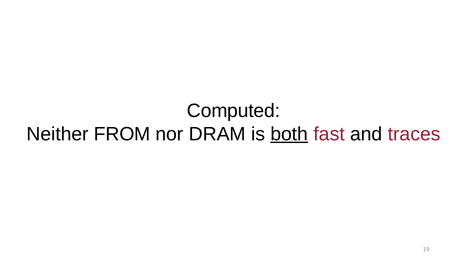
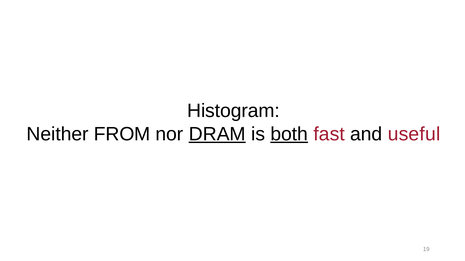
Computed: Computed -> Histogram (234, 111)
DRAM underline: none -> present (217, 134)
traces: traces -> useful (414, 134)
